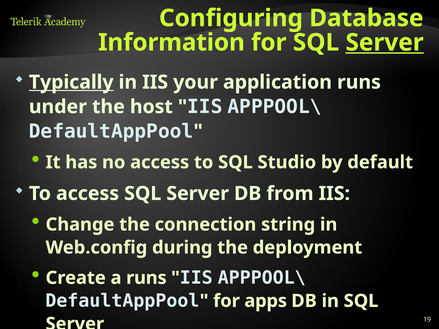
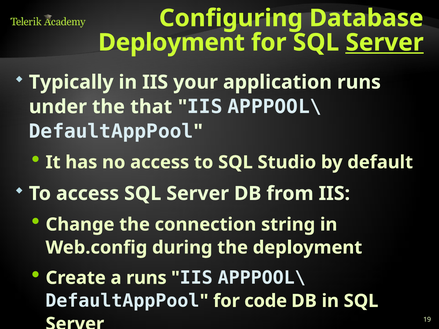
Information: Information -> Deployment (172, 43)
Typically underline: present -> none (71, 82)
host: host -> that (151, 107)
apps: apps -> code (266, 301)
